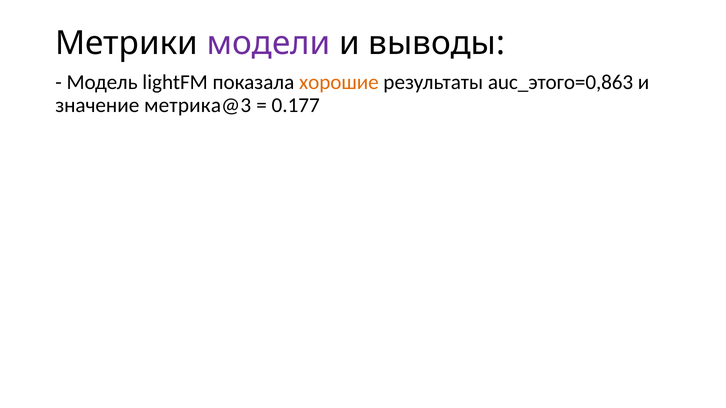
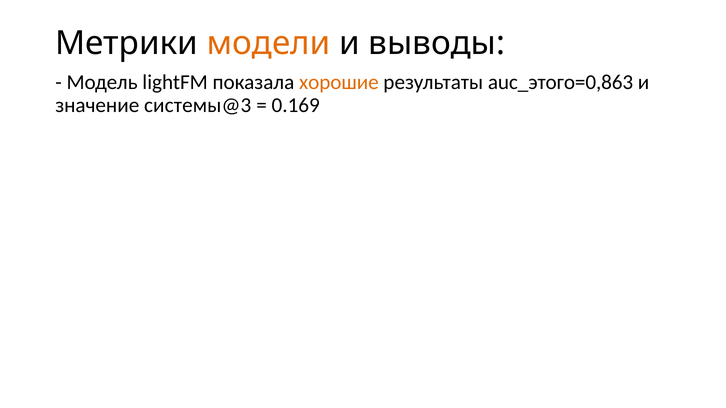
модели colour: purple -> orange (269, 43)
метрика@3: метрика@3 -> системы@3 (198, 105)
0.177: 0.177 -> 0.169 (296, 105)
